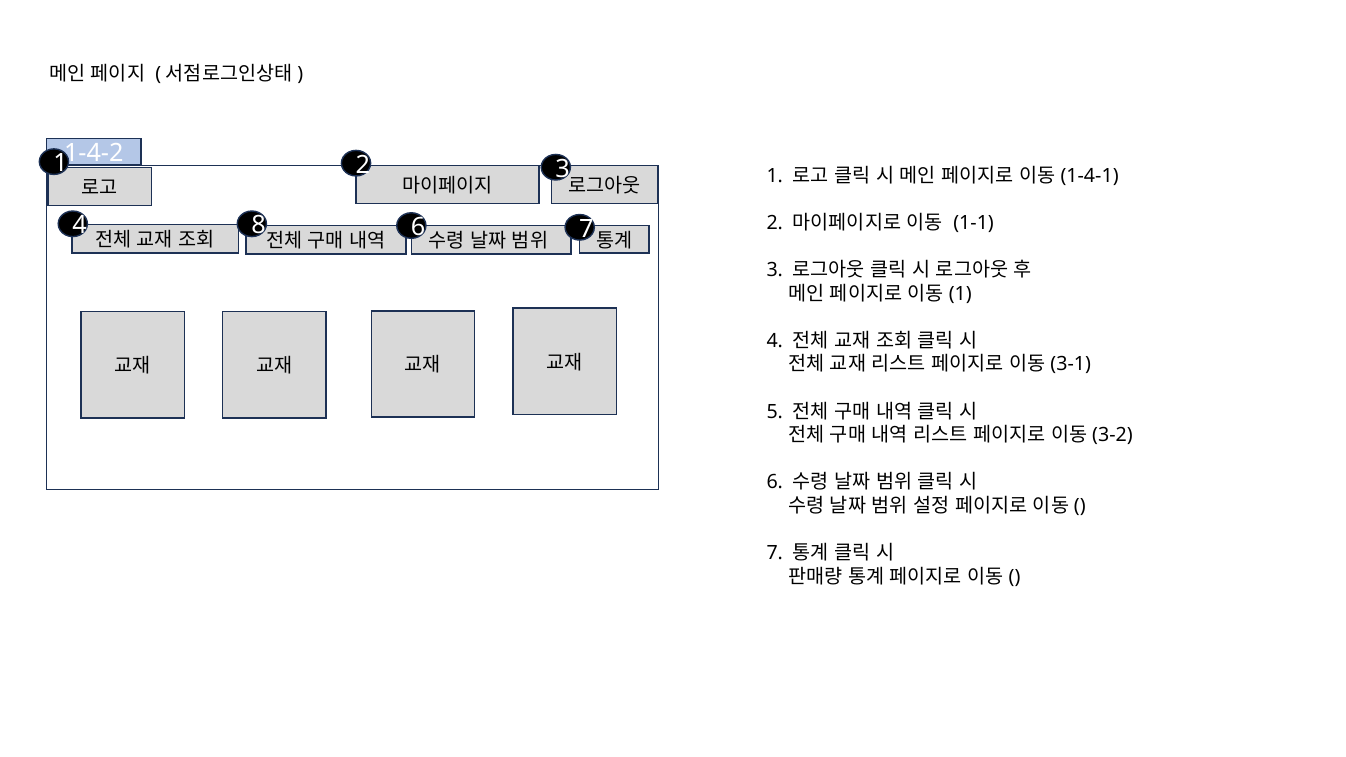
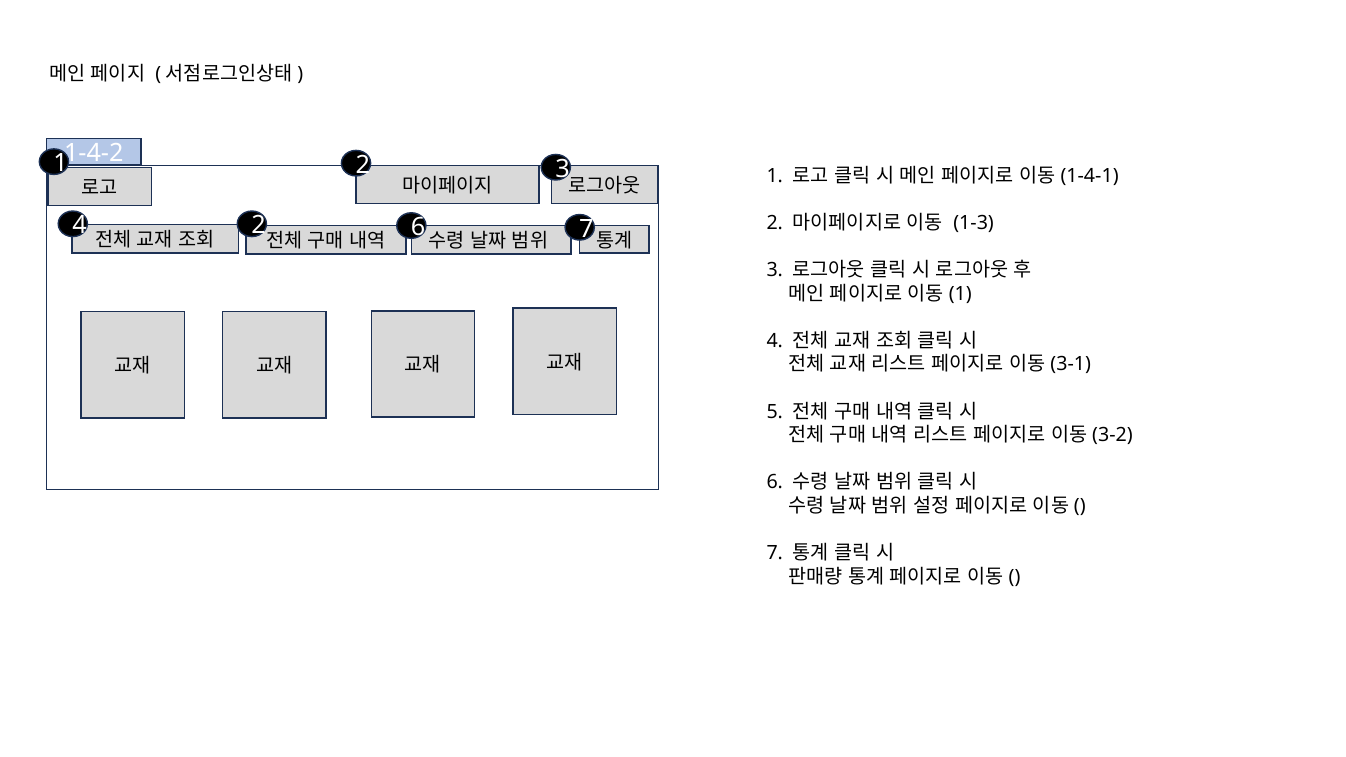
1-1: 1-1 -> 1-3 (974, 223)
4 8: 8 -> 2 (259, 226)
